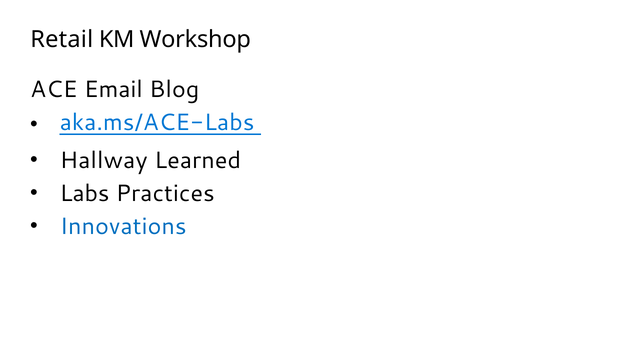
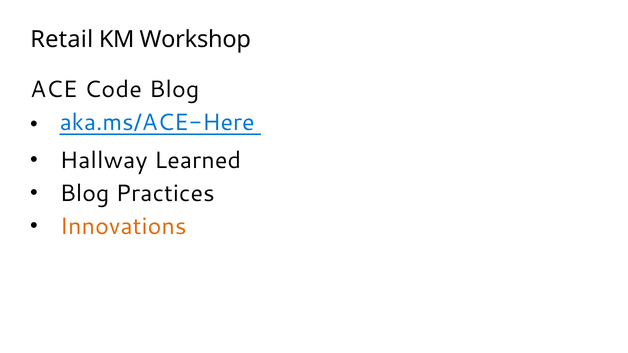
Email: Email -> Code (113, 90)
aka.ms/ACE-Labs: aka.ms/ACE-Labs -> aka.ms/ACE-Here (157, 123)
Labs: Labs -> Blog (85, 194)
Innovations colour: blue -> orange (123, 227)
